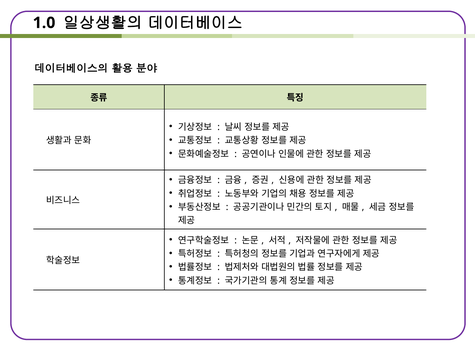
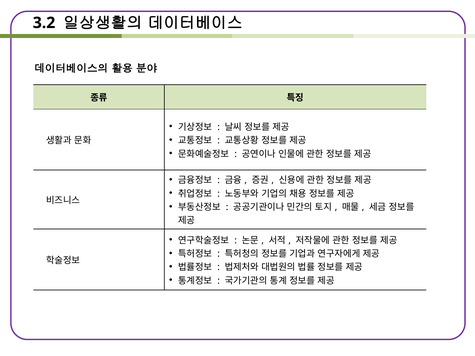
1.0: 1.0 -> 3.2 (44, 23)
